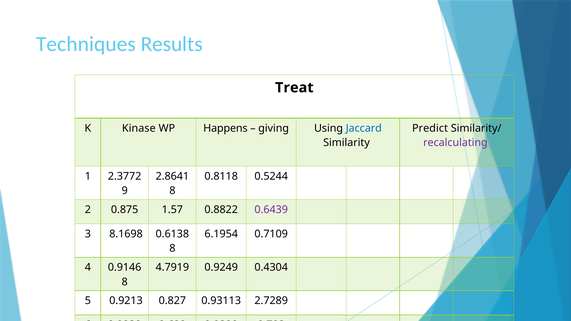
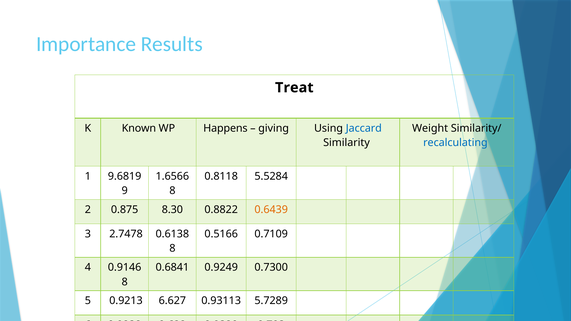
Techniques: Techniques -> Importance (86, 44)
Kinase: Kinase -> Known (139, 128)
Predict: Predict -> Weight (430, 128)
recalculating colour: purple -> blue (455, 143)
2.3772: 2.3772 -> 9.6819 (125, 176)
2.8641: 2.8641 -> 1.6566 (172, 176)
0.5244: 0.5244 -> 5.5284 (271, 176)
1.57: 1.57 -> 8.30 (172, 210)
0.6439 colour: purple -> orange (271, 210)
8.1698: 8.1698 -> 2.7478 (126, 234)
6.1954: 6.1954 -> 0.5166 (221, 234)
4.7919: 4.7919 -> 0.6841 (172, 268)
0.4304: 0.4304 -> 0.7300 (271, 268)
0.827: 0.827 -> 6.627 (172, 301)
2.7289: 2.7289 -> 5.7289 (271, 301)
